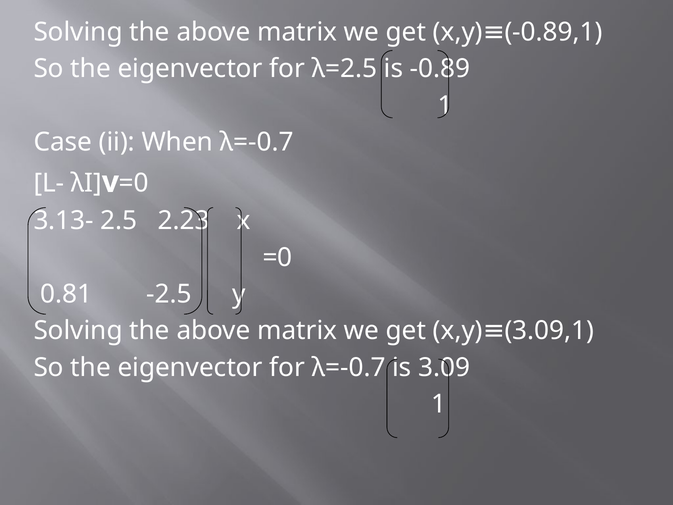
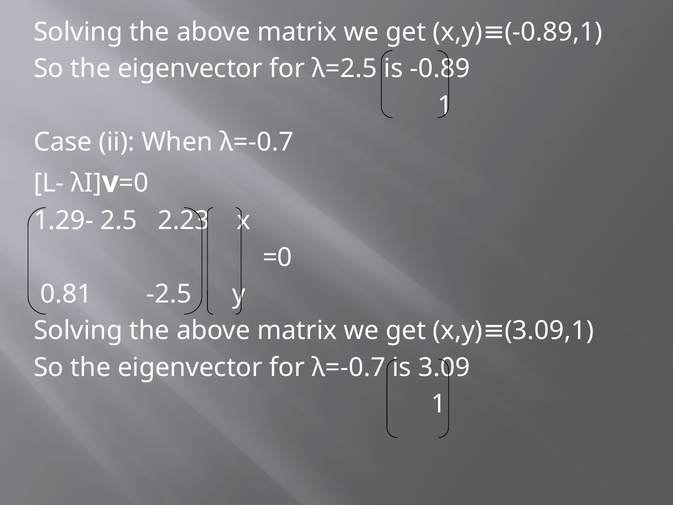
3.13-: 3.13- -> 1.29- (64, 221)
